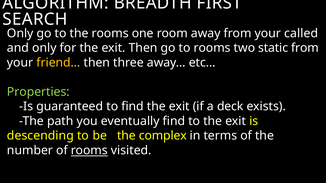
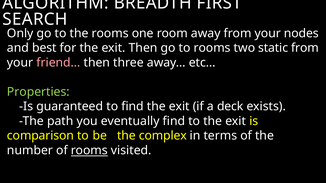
called: called -> nodes (301, 33)
and only: only -> best (44, 48)
friend… colour: yellow -> pink (58, 63)
descending: descending -> comparison (40, 136)
